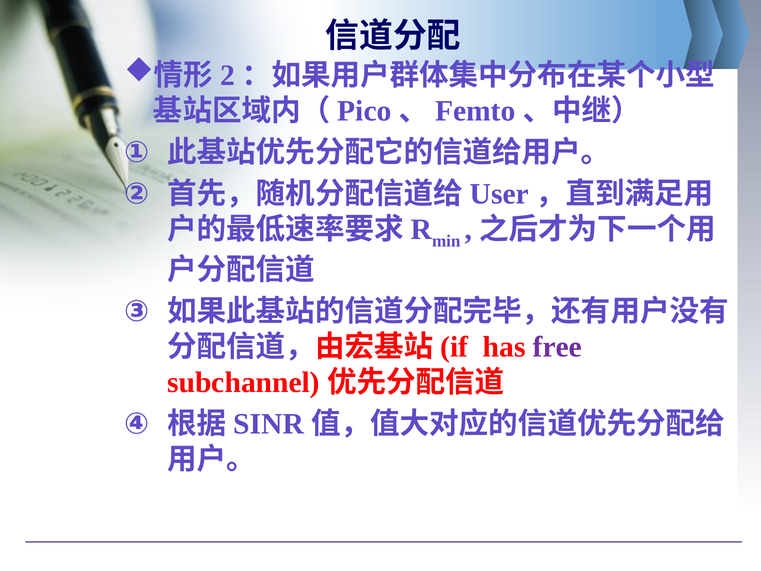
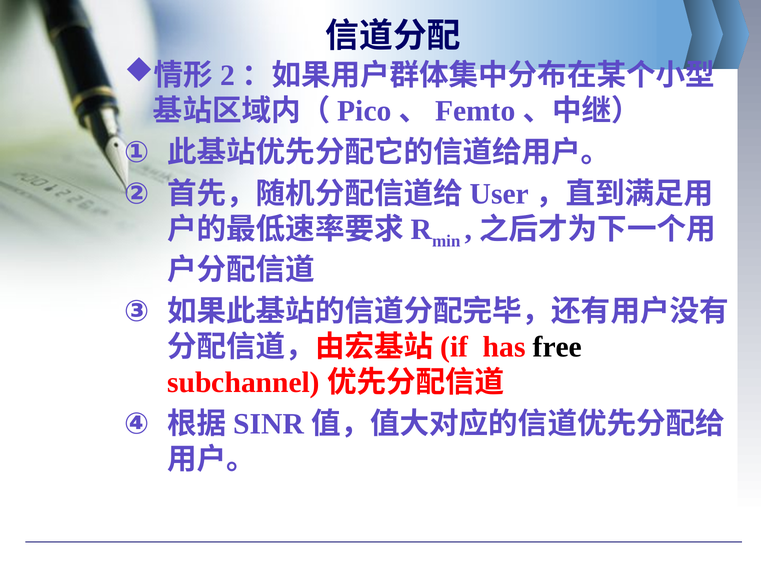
free colour: purple -> black (557, 347)
